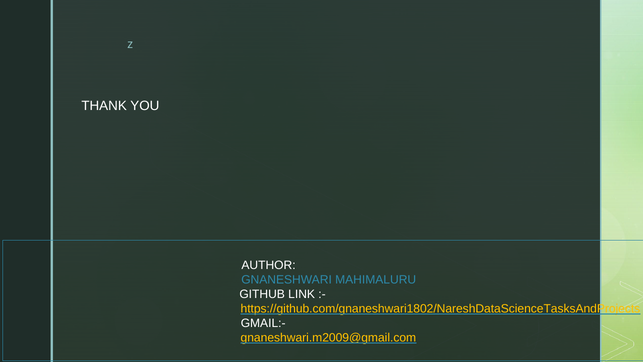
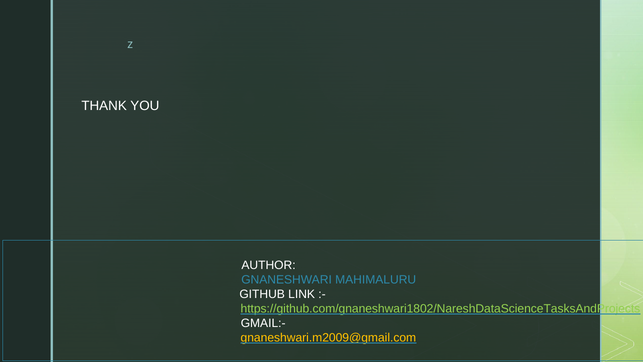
https://github.com/gnaneshwari1802/NareshDataScienceTasksAndProjects colour: yellow -> light green (440, 308)
